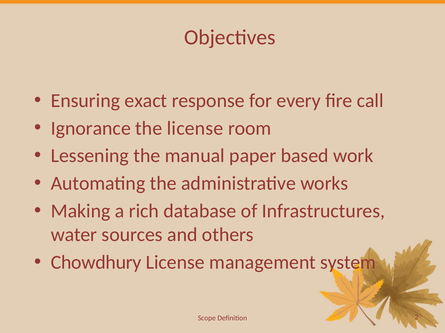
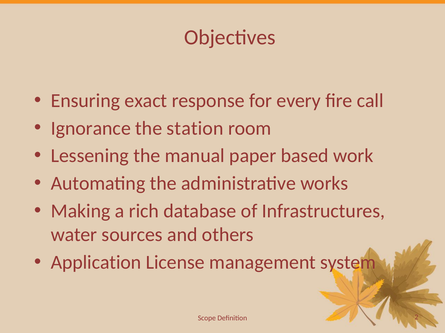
the license: license -> station (195, 128)
Chowdhury: Chowdhury -> Application (96, 263)
